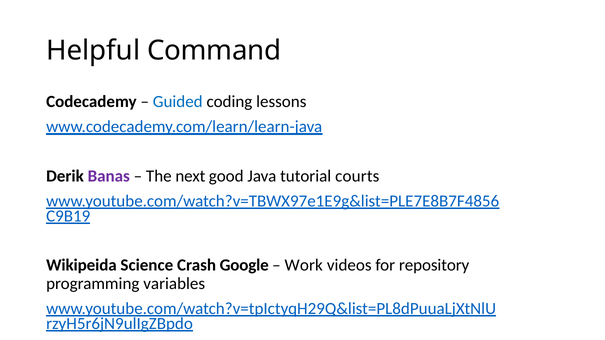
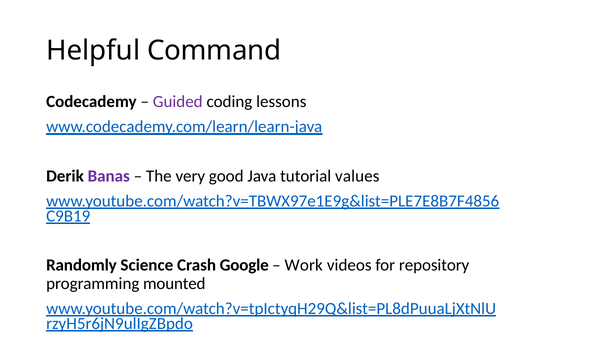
Guided colour: blue -> purple (178, 102)
next: next -> very (190, 176)
courts: courts -> values (357, 176)
Wikipeida: Wikipeida -> Randomly (81, 266)
variables: variables -> mounted (174, 284)
